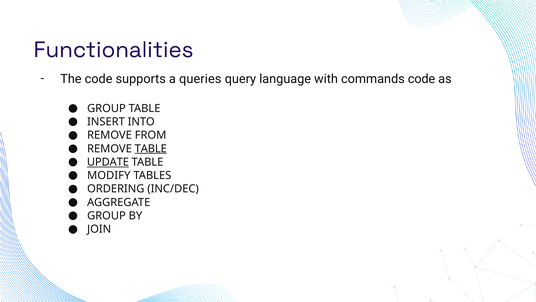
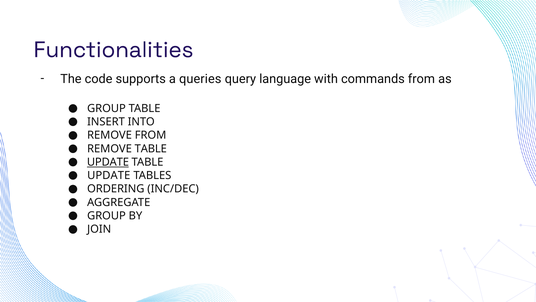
commands code: code -> from (421, 79)
TABLE underline: present -> none (151, 148)
MODIFY: MODIFY -> UPDATE (109, 175)
